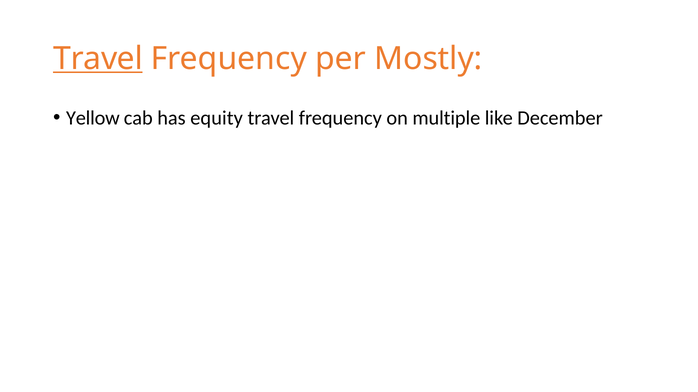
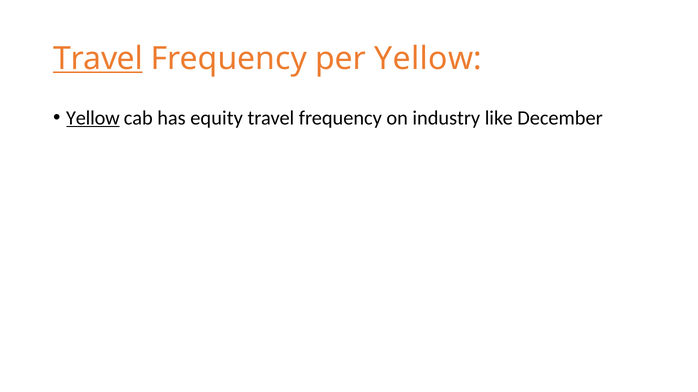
per Mostly: Mostly -> Yellow (428, 59)
Yellow underline: none -> present (93, 118)
multiple: multiple -> industry (446, 118)
